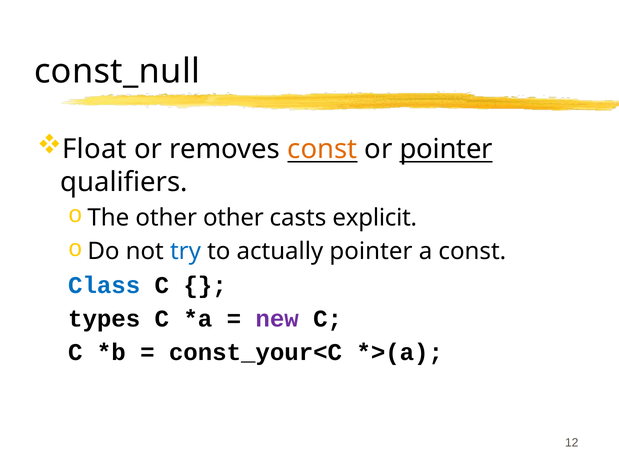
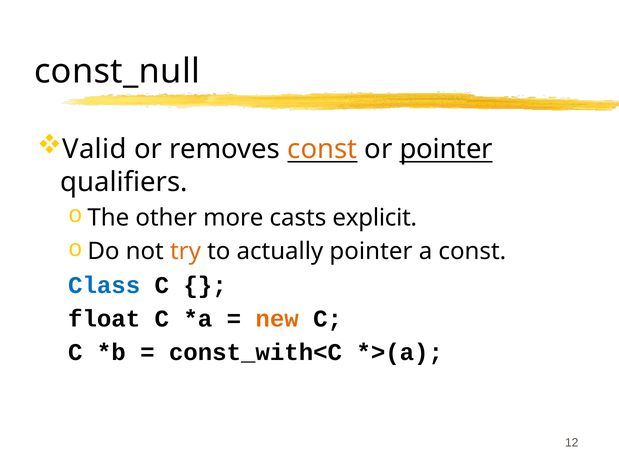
Float: Float -> Valid (94, 149)
other other: other -> more (233, 218)
try colour: blue -> orange (185, 251)
types: types -> float (104, 319)
new colour: purple -> orange (277, 319)
const_your<C: const_your<C -> const_with<C (255, 353)
